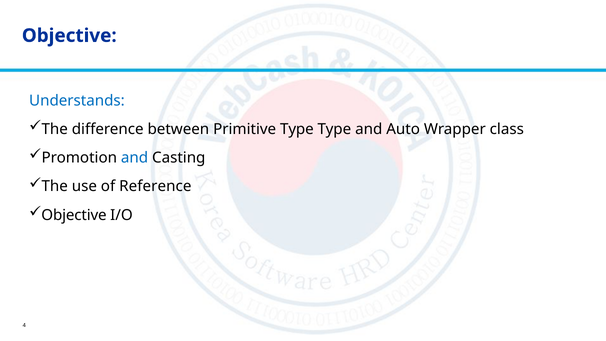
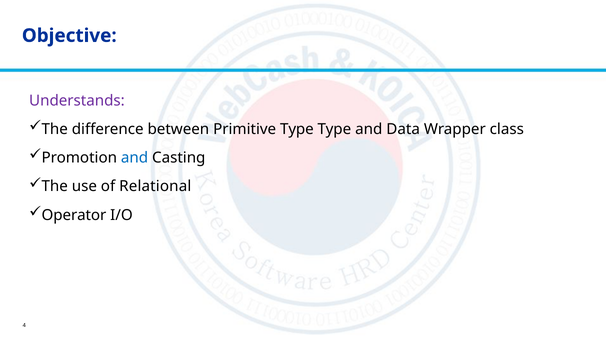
Understands colour: blue -> purple (77, 101)
Auto: Auto -> Data (403, 129)
Reference: Reference -> Relational (155, 186)
Objective: Objective -> Operator (74, 215)
